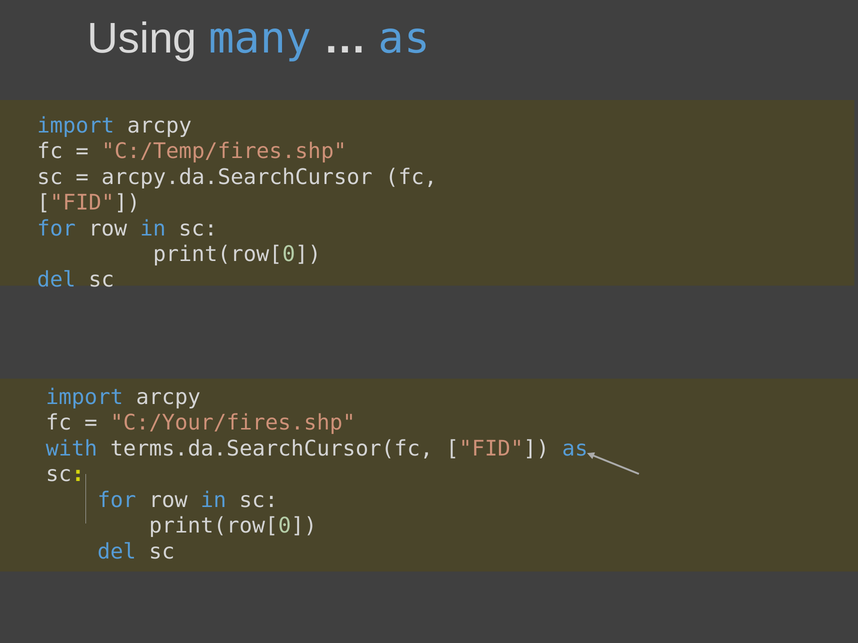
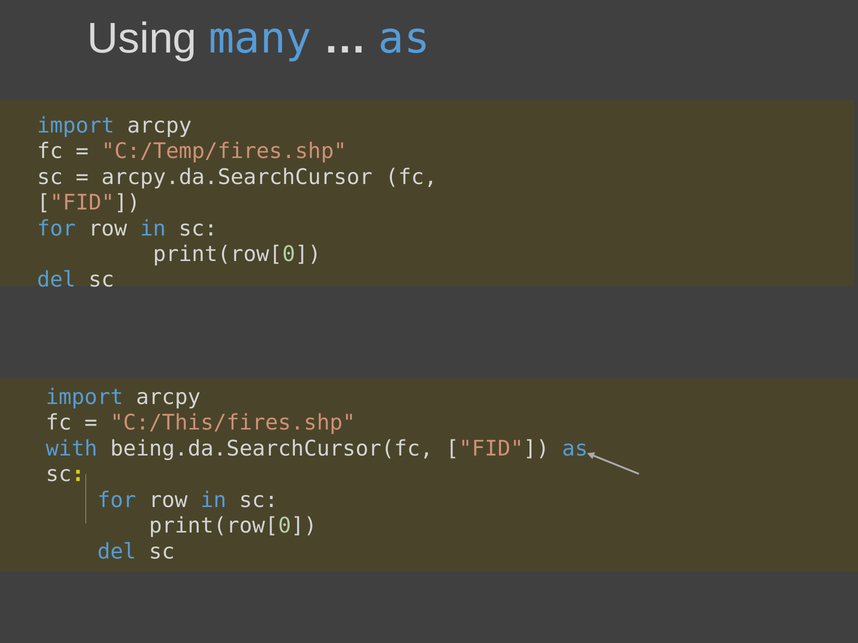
C:/Your/fires.shp: C:/Your/fires.shp -> C:/This/fires.shp (233, 423)
terms.da.SearchCursor(fc: terms.da.SearchCursor(fc -> being.da.SearchCursor(fc (272, 449)
